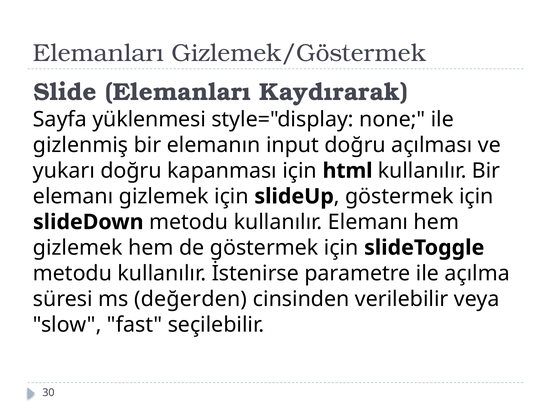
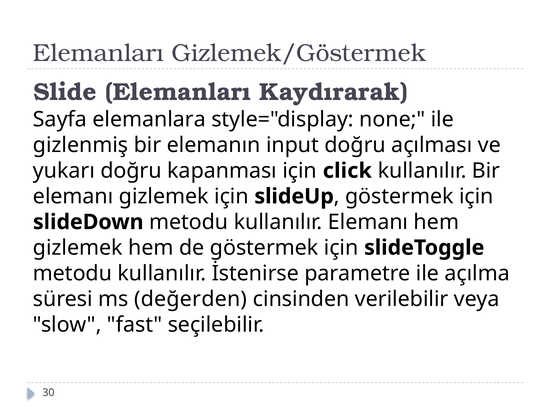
yüklenmesi: yüklenmesi -> elemanlara (149, 120)
html: html -> click (347, 171)
